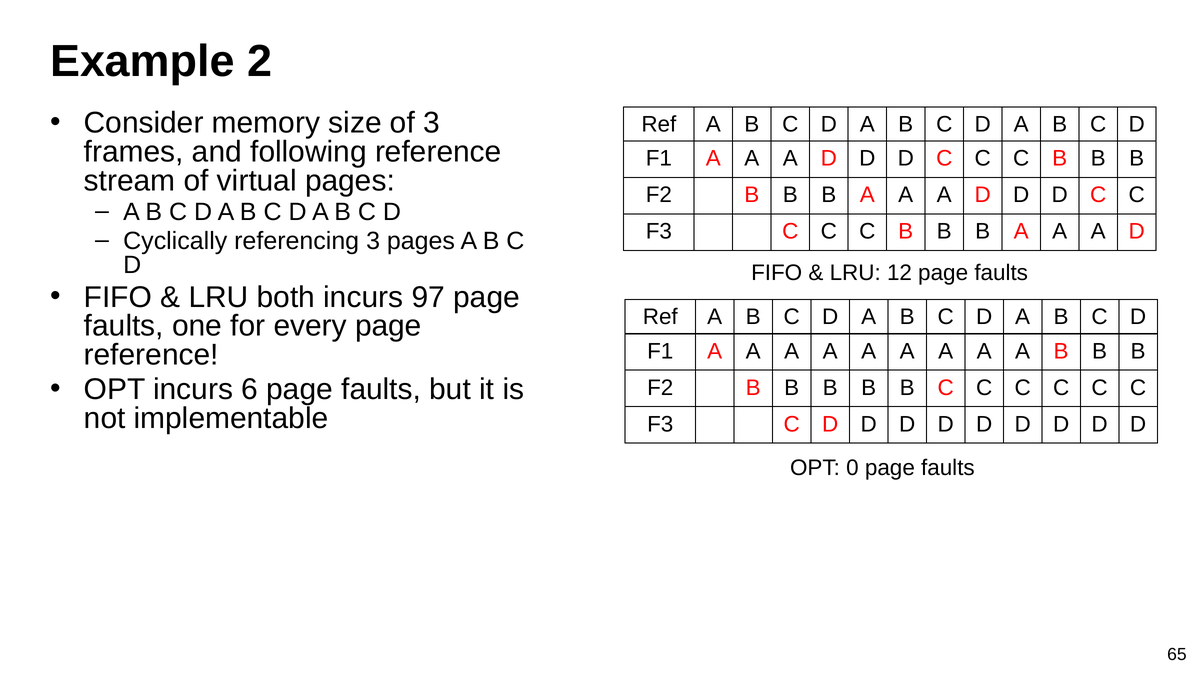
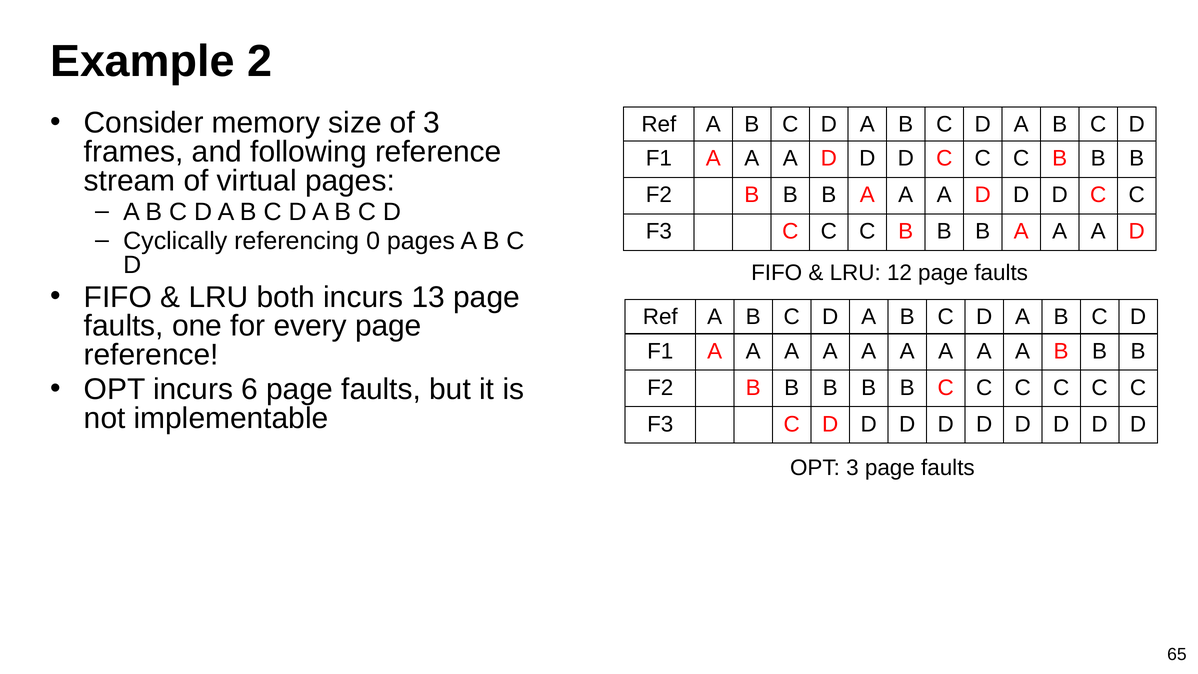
referencing 3: 3 -> 0 (373, 241)
97: 97 -> 13 (428, 297)
OPT 0: 0 -> 3 (852, 468)
